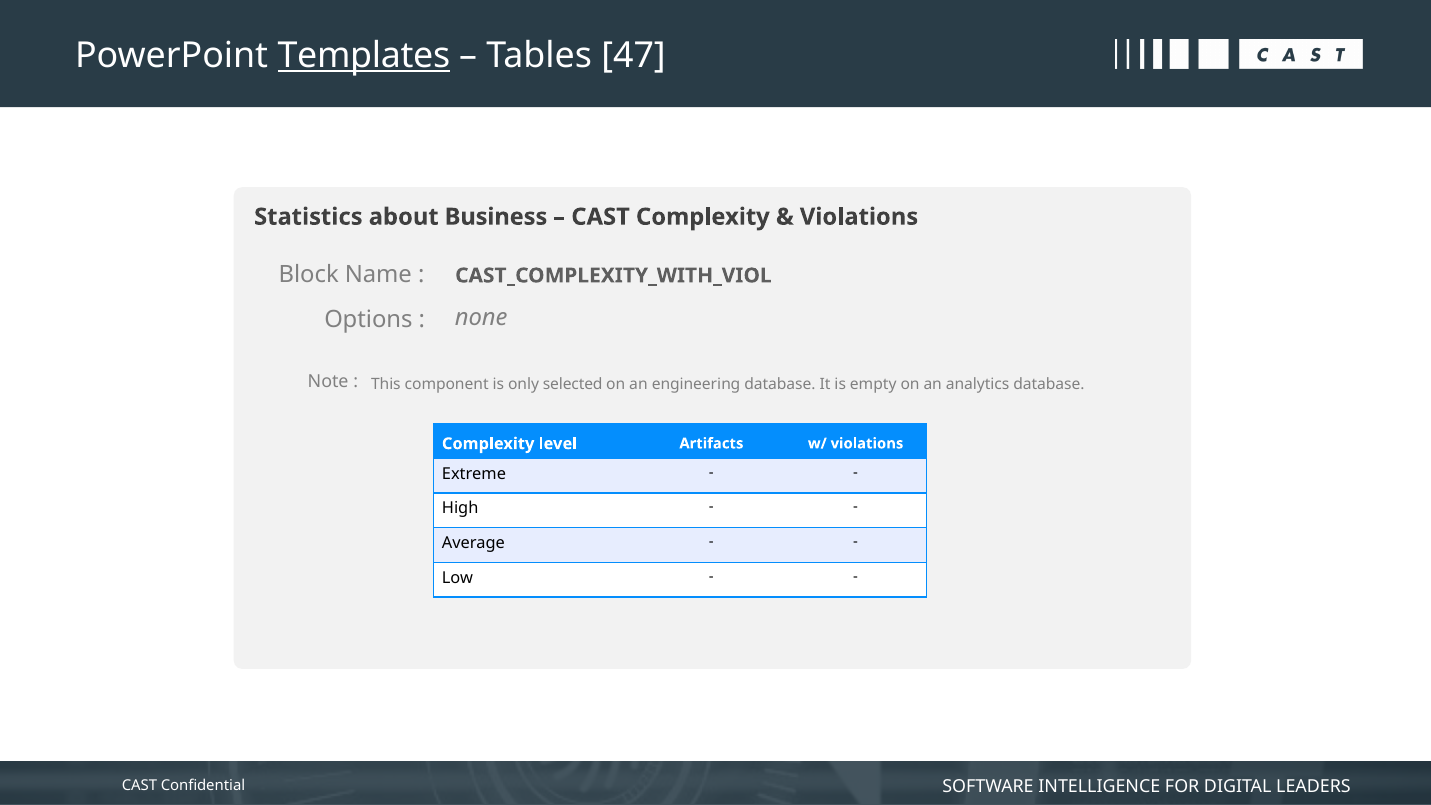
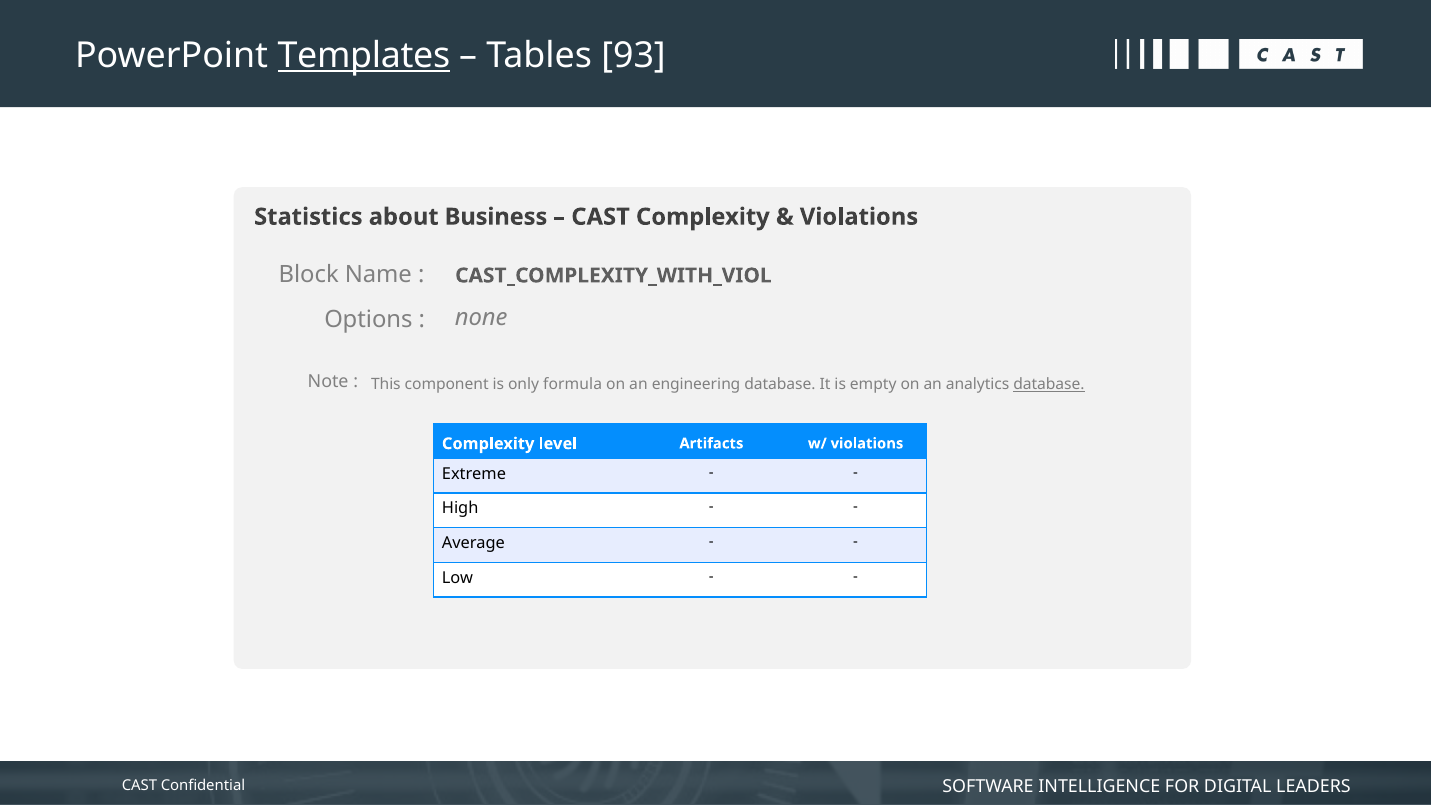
47: 47 -> 93 (634, 56)
selected: selected -> formula (573, 384)
database underline: none -> present (1049, 384)
